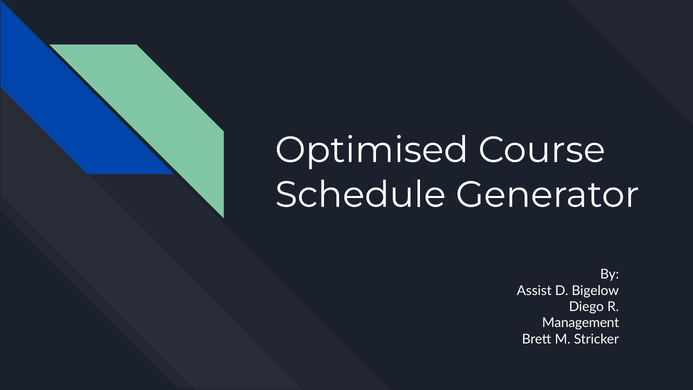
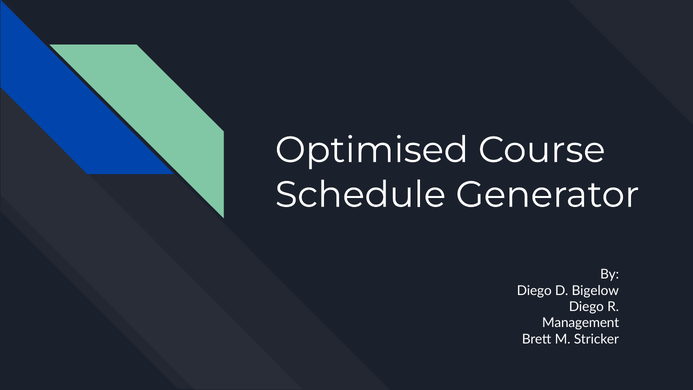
Assist: Assist -> Diego (534, 291)
